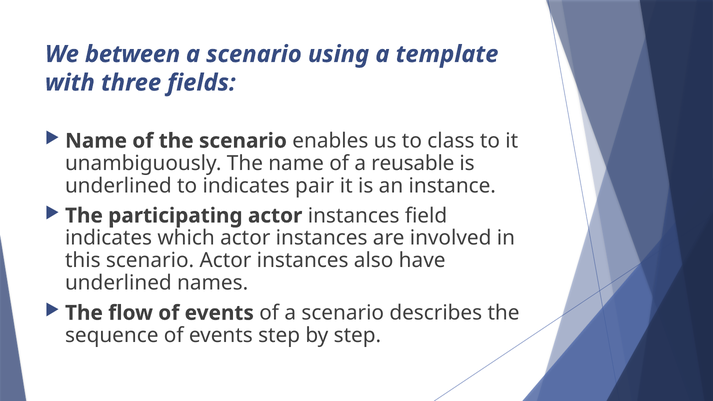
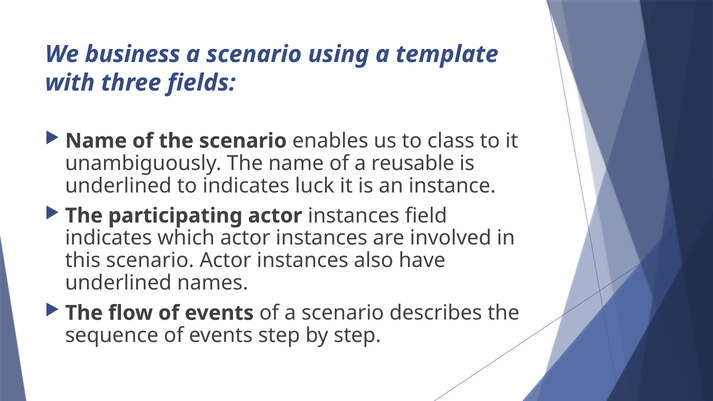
between: between -> business (133, 54)
pair: pair -> luck (315, 186)
